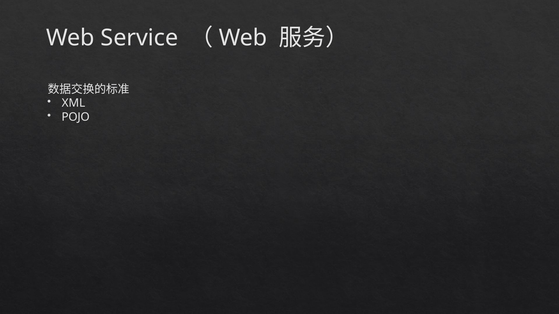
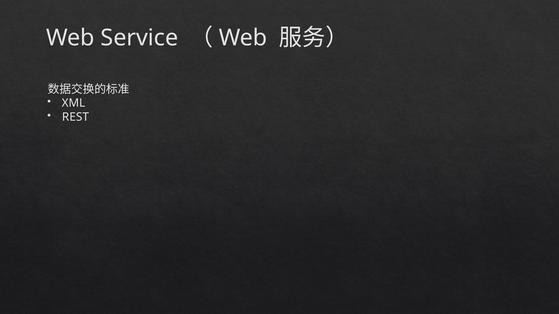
POJO: POJO -> REST (75, 117)
